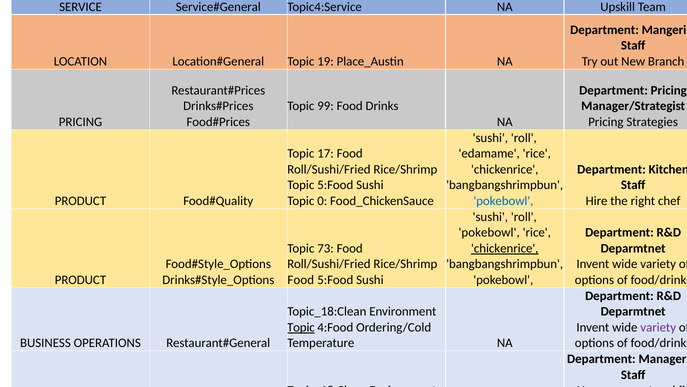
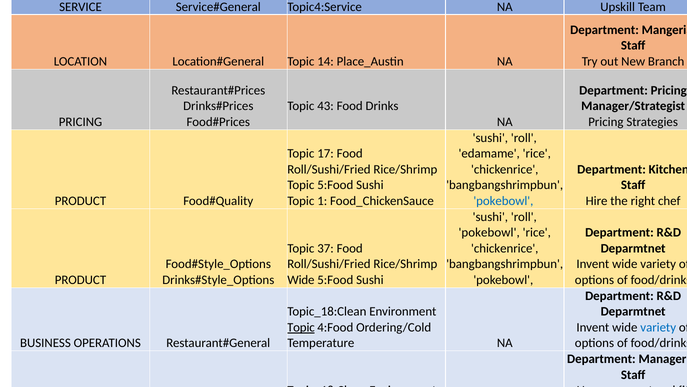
19: 19 -> 14 (325, 61)
99: 99 -> 43 (325, 106)
0: 0 -> 1 (322, 201)
73: 73 -> 37 (325, 248)
chickenrice underline: present -> none (505, 248)
Food: Food -> Wide (301, 279)
variety colour: purple -> blue (658, 327)
